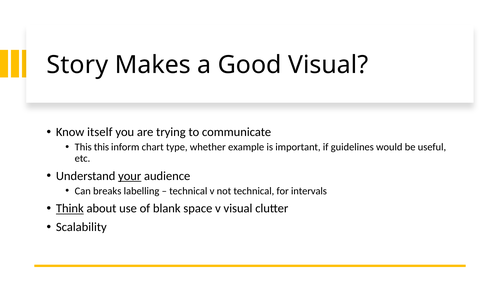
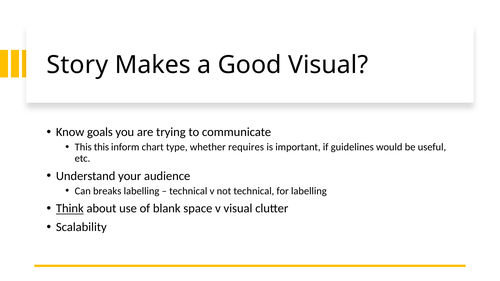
itself: itself -> goals (100, 132)
example: example -> requires (246, 147)
your underline: present -> none (130, 176)
for intervals: intervals -> labelling (309, 191)
